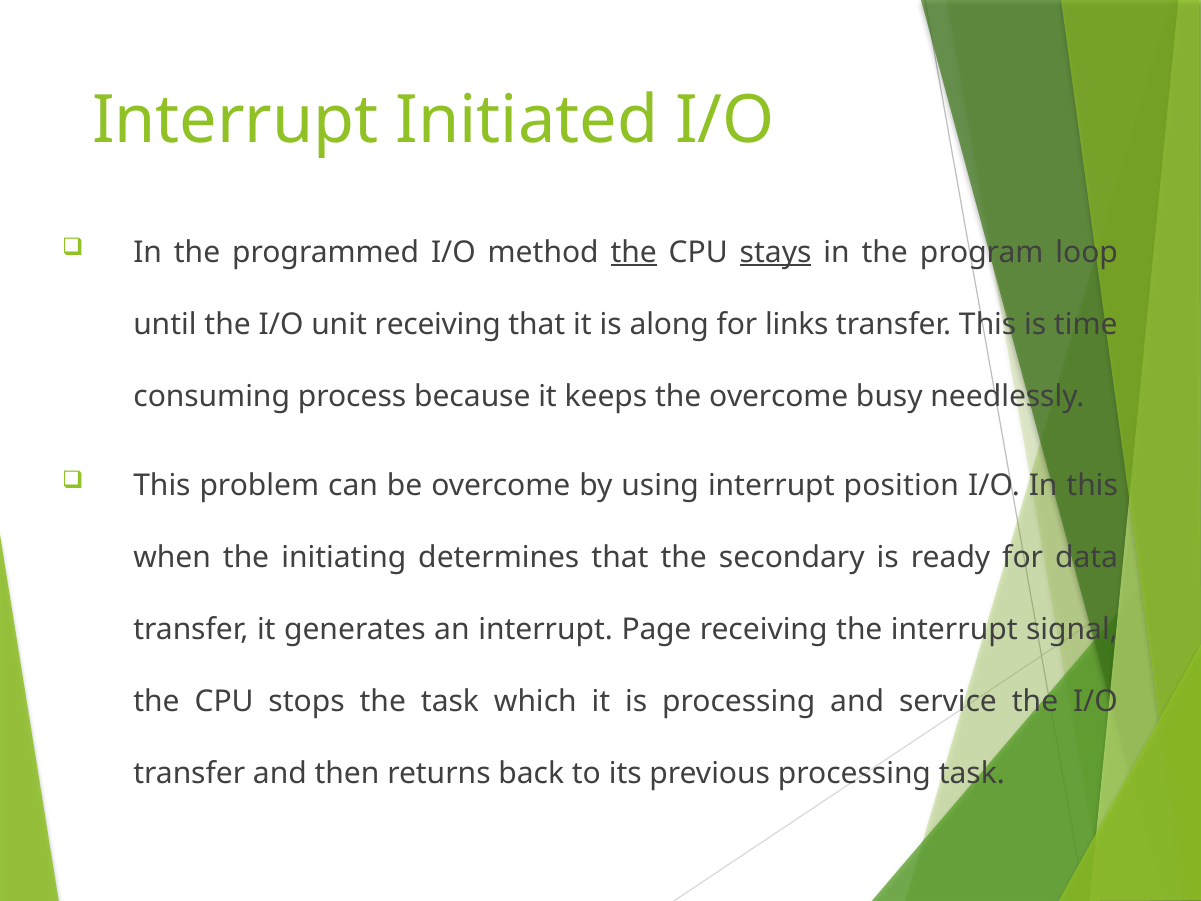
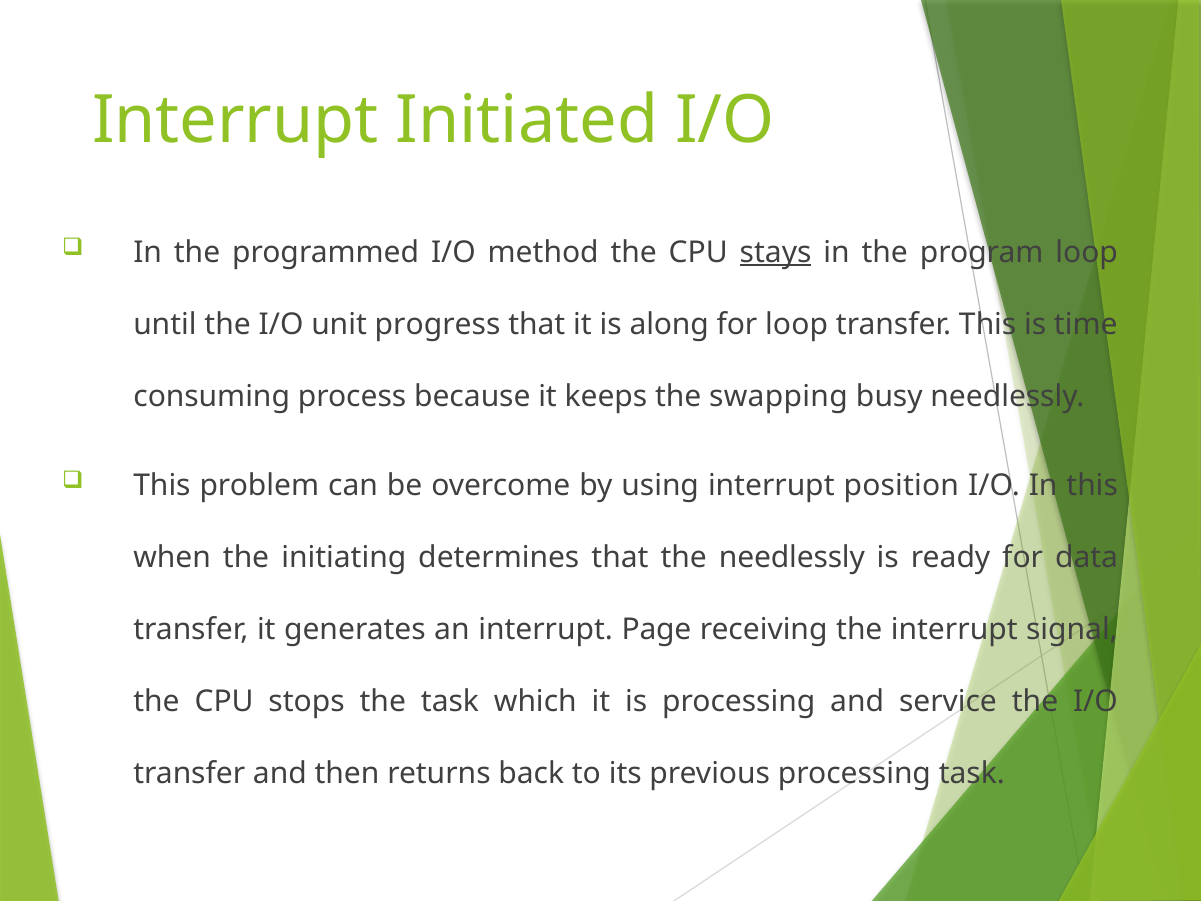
the underline: present -> none (634, 252)
unit receiving: receiving -> progress (438, 324)
for links: links -> loop (797, 324)
the overcome: overcome -> swapping (778, 396)
the secondary: secondary -> needlessly (792, 557)
